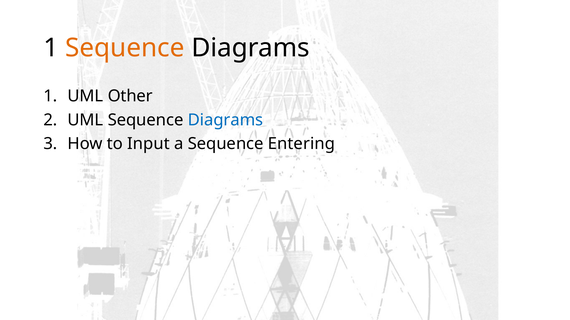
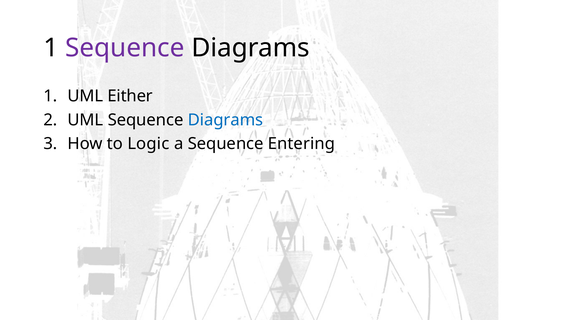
Sequence colour: orange -> purple (125, 48)
Other: Other -> Either (130, 96)
Input: Input -> Logic (148, 144)
